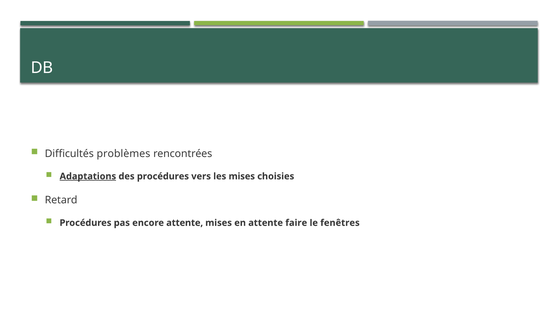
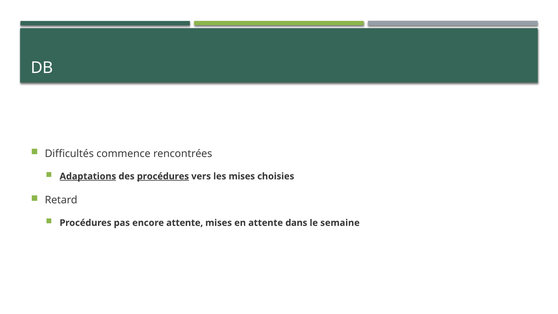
problèmes: problèmes -> commence (124, 154)
procédures underline: none -> present (163, 176)
faire: faire -> dans (296, 223)
fenêtres: fenêtres -> semaine (340, 223)
